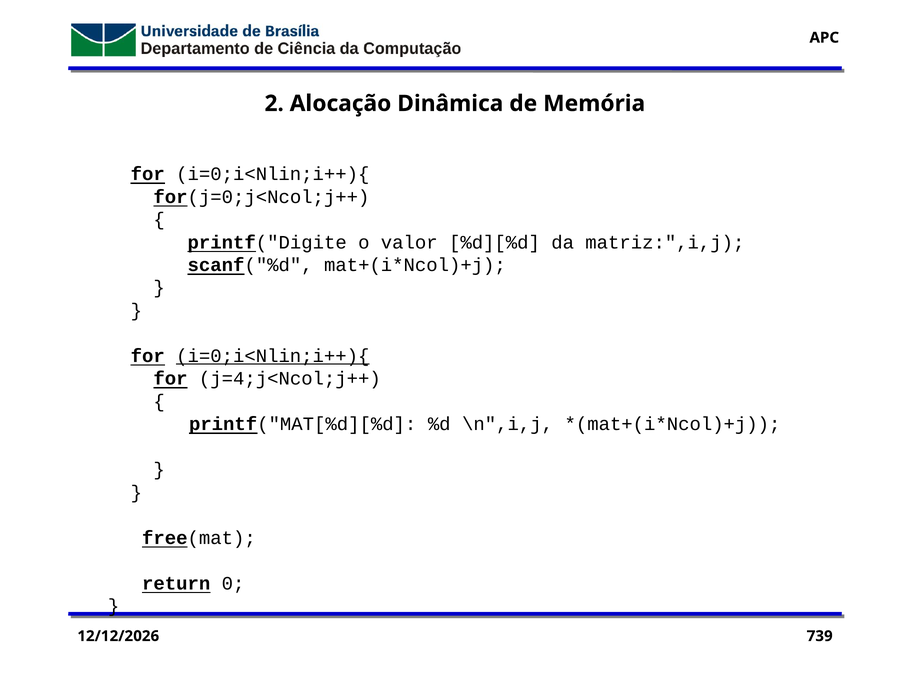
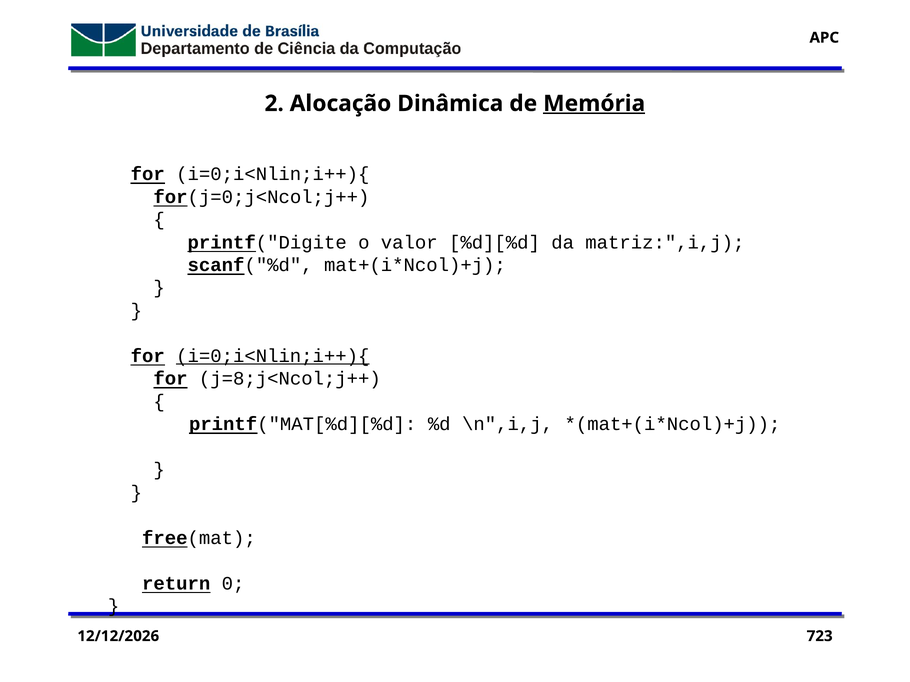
Memória underline: none -> present (594, 104)
j=4;j<Ncol;j++: j=4;j<Ncol;j++ -> j=8;j<Ncol;j++ (290, 379)
739: 739 -> 723 (820, 637)
